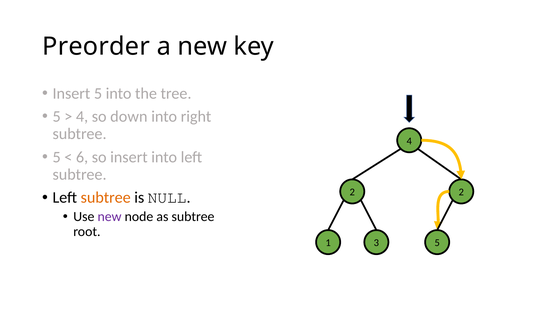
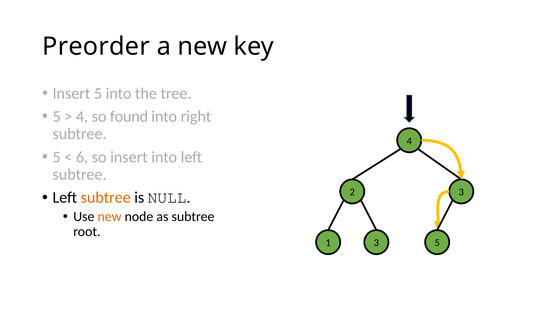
down: down -> found (129, 117)
2 2: 2 -> 3 (461, 192)
new colour: purple -> orange (110, 217)
